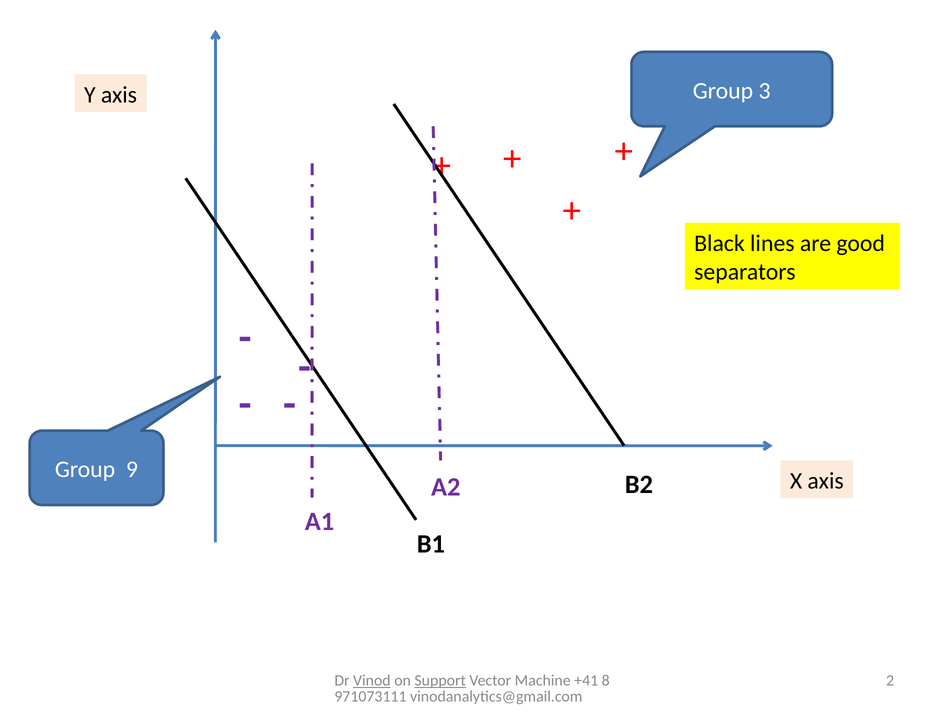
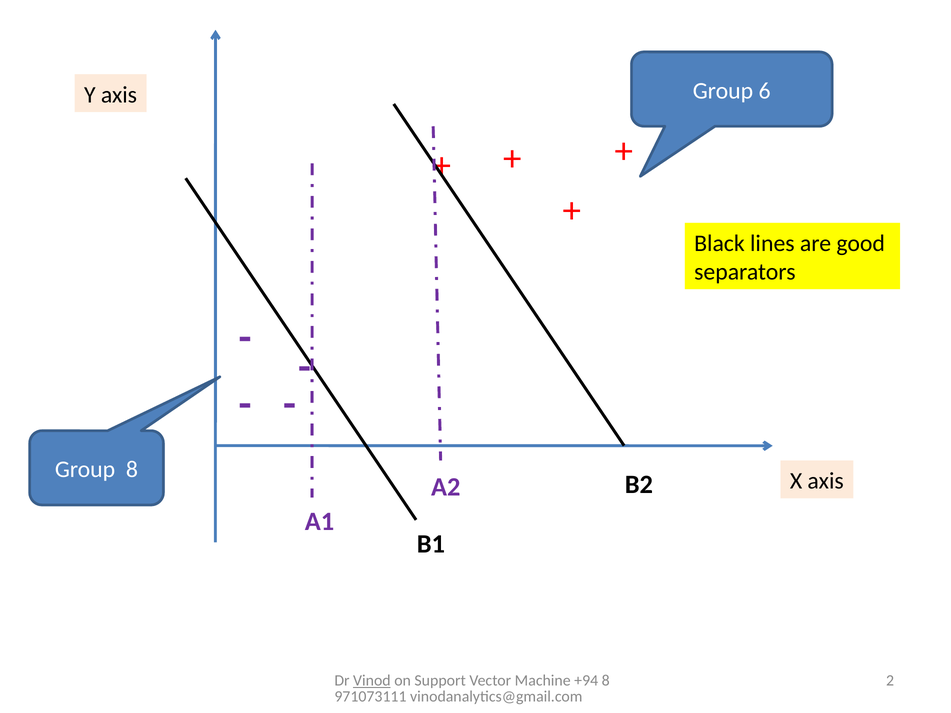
3: 3 -> 6 (765, 91)
Group 9: 9 -> 8 (132, 470)
Support underline: present -> none (440, 681)
+41: +41 -> +94 (586, 681)
